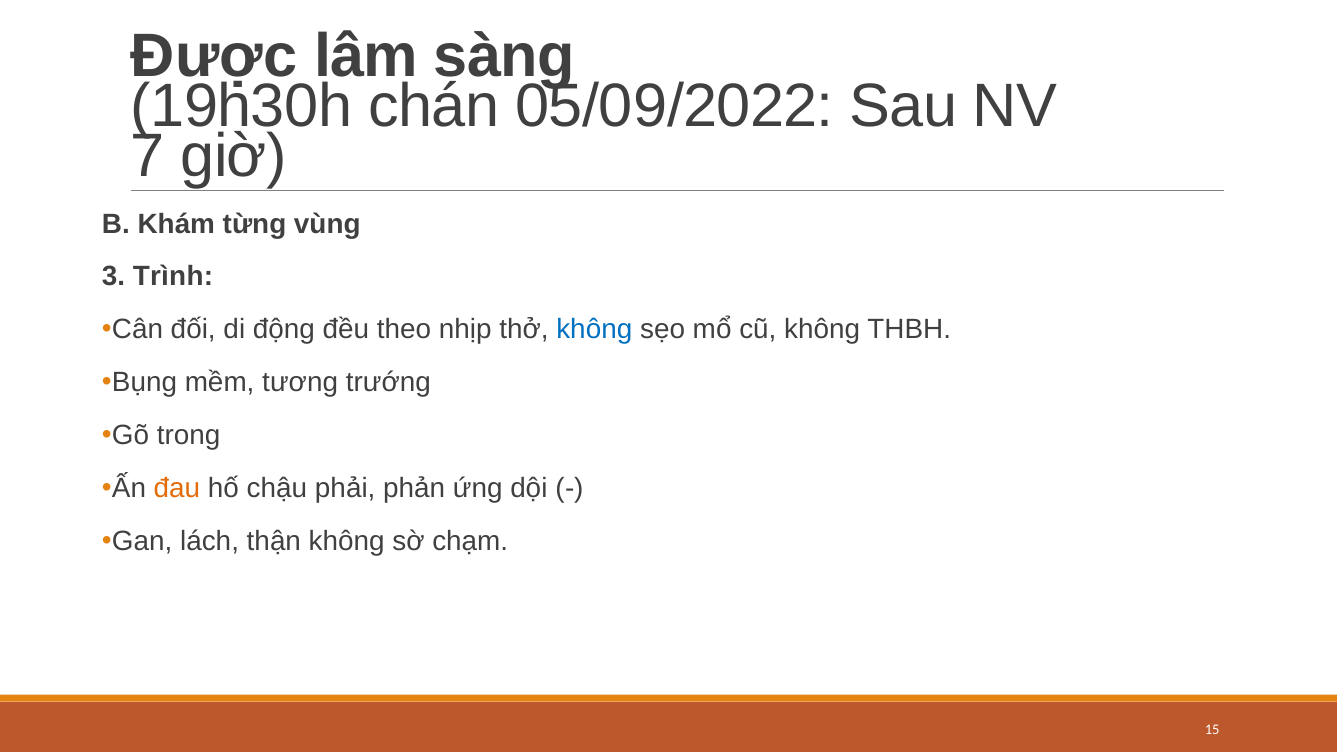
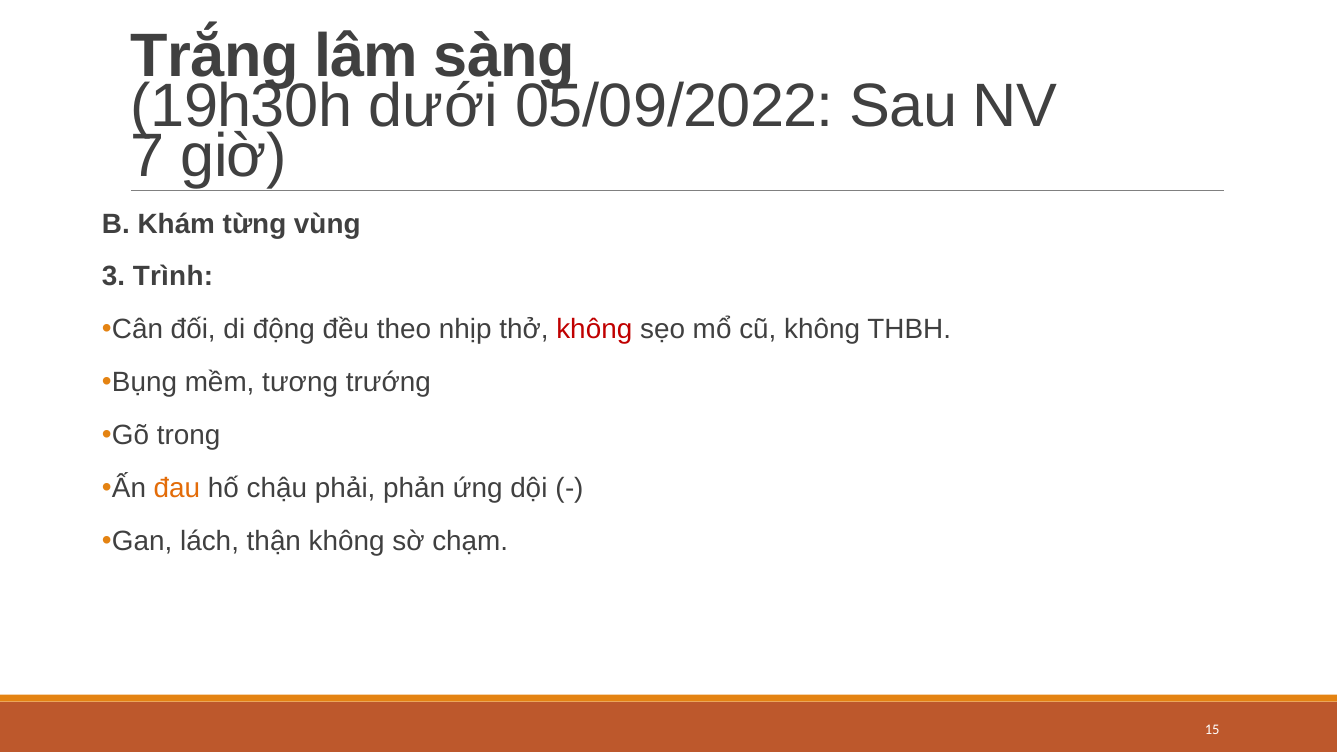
Được: Được -> Trắng (215, 56)
chán: chán -> dưới (433, 106)
không colour: blue -> red (594, 330)
